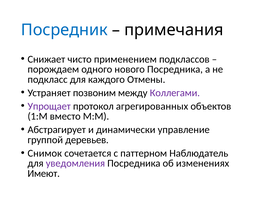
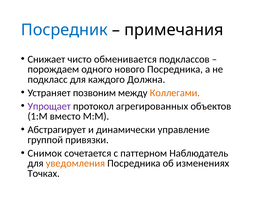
применением: применением -> обменивается (125, 59)
Отмены: Отмены -> Должна (146, 79)
Коллегами colour: purple -> orange (175, 93)
деревьев: деревьев -> привязки (87, 139)
уведомления colour: purple -> orange (75, 163)
Имеют: Имеют -> Точках (44, 173)
